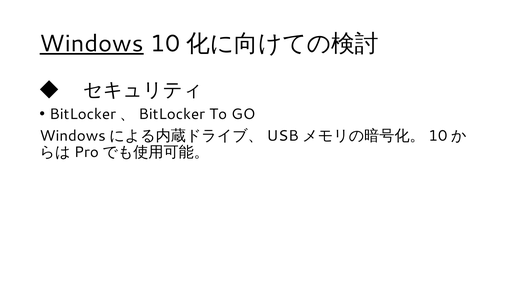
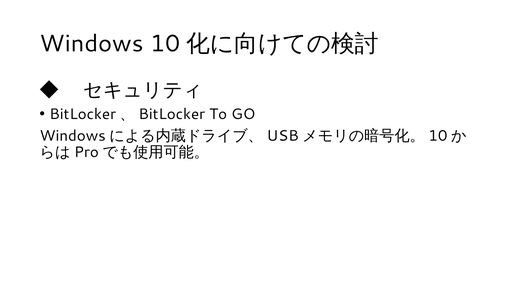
Windows underline: present -> none (92, 44)
